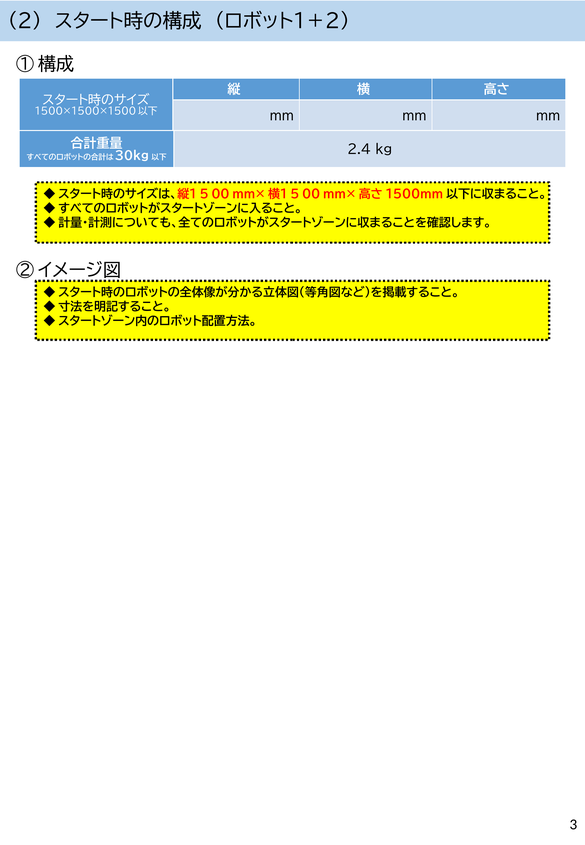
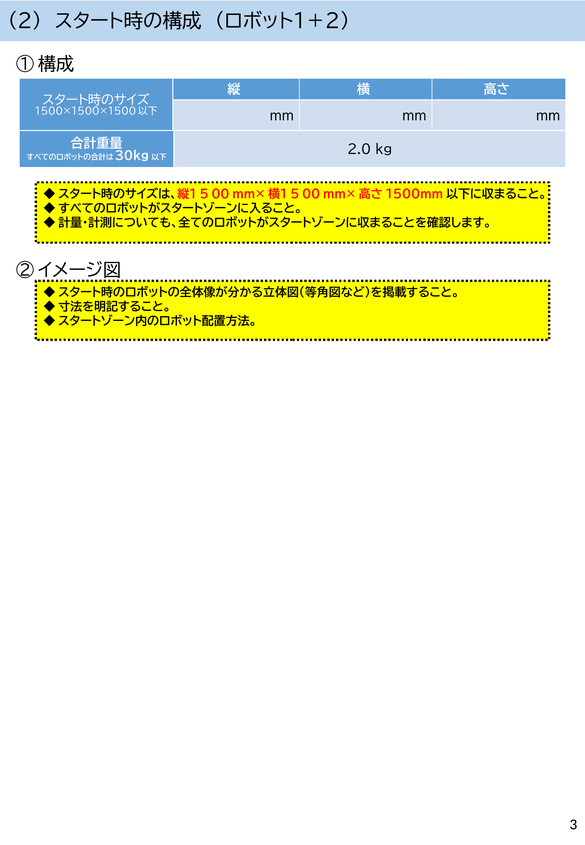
2.4: 2.4 -> 2.0 (359, 150)
